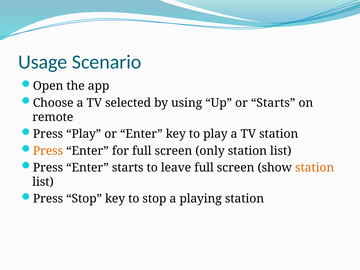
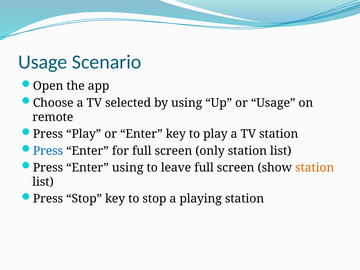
or Starts: Starts -> Usage (273, 103)
Press colour: orange -> blue (48, 151)
Enter starts: starts -> using (128, 168)
